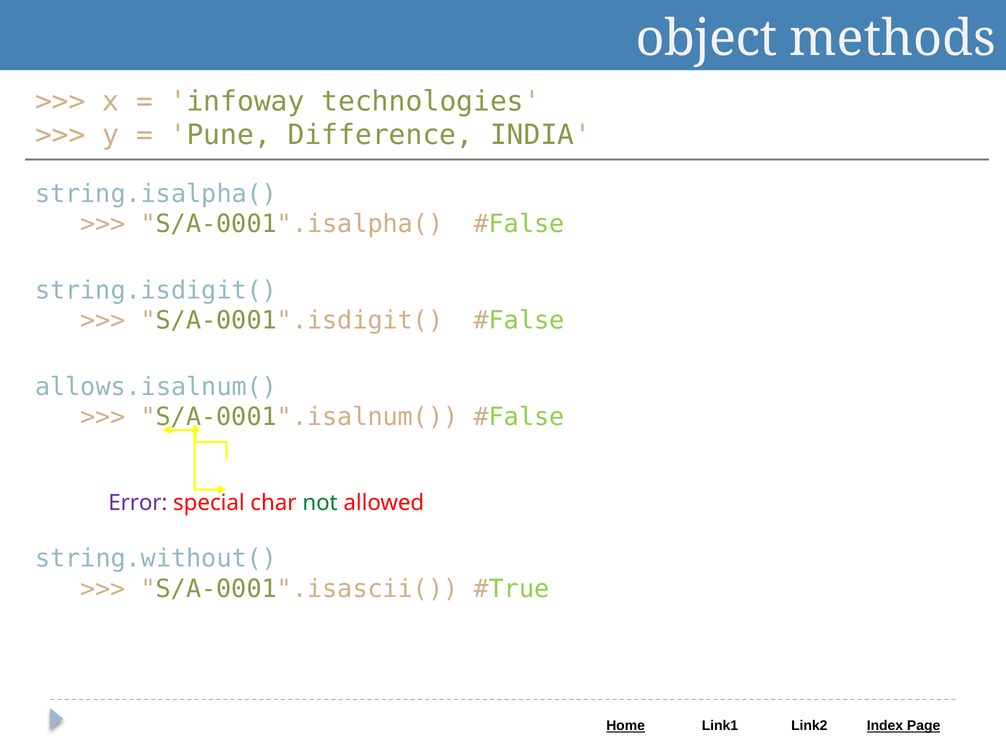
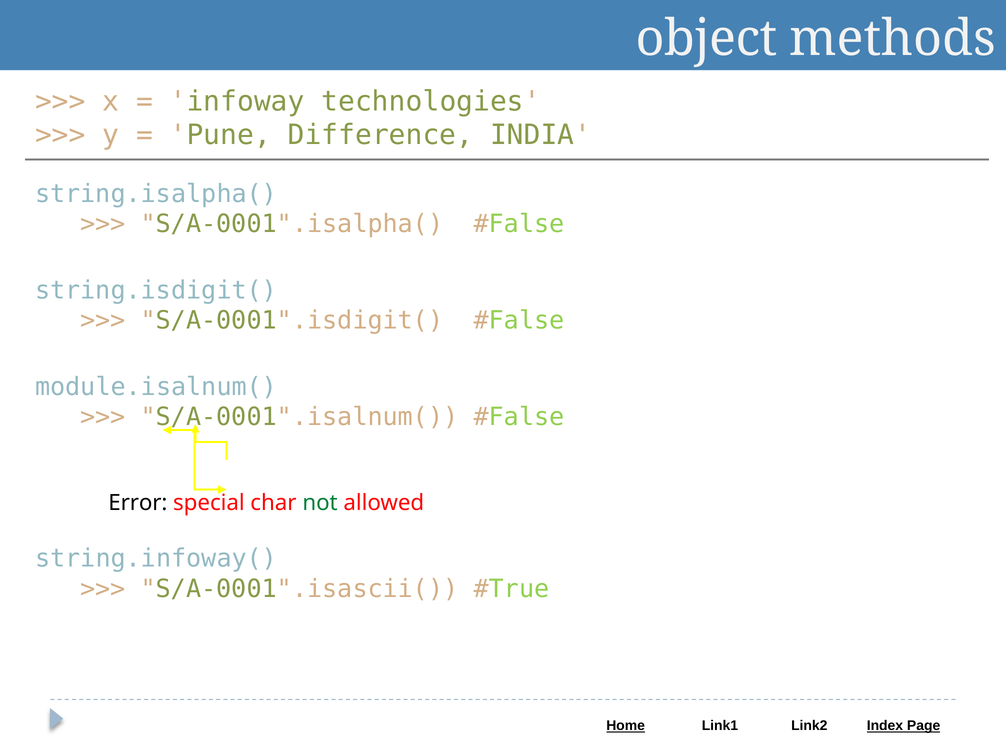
allows.isalnum(: allows.isalnum( -> module.isalnum( (156, 387)
Error colour: purple -> black (138, 502)
string.without(: string.without( -> string.infoway( (156, 558)
